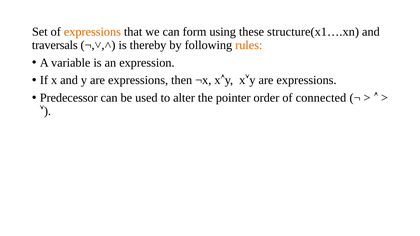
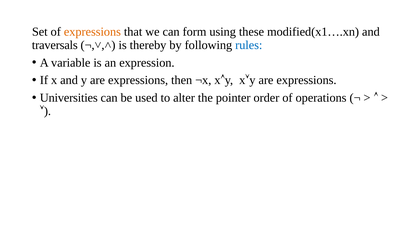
structure(x1….xn: structure(x1….xn -> modified(x1….xn (313, 32)
rules colour: orange -> blue (249, 45)
Predecessor: Predecessor -> Universities (69, 98)
connected: connected -> operations (321, 98)
